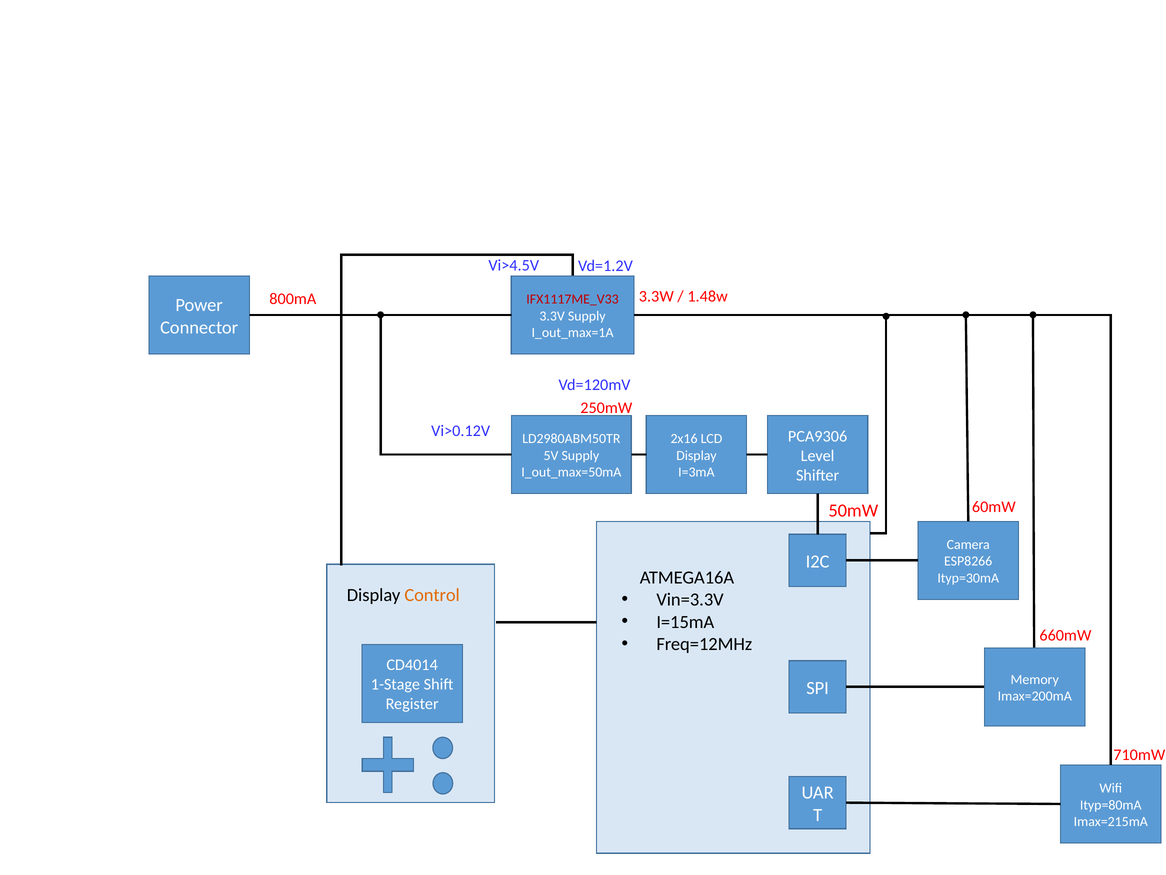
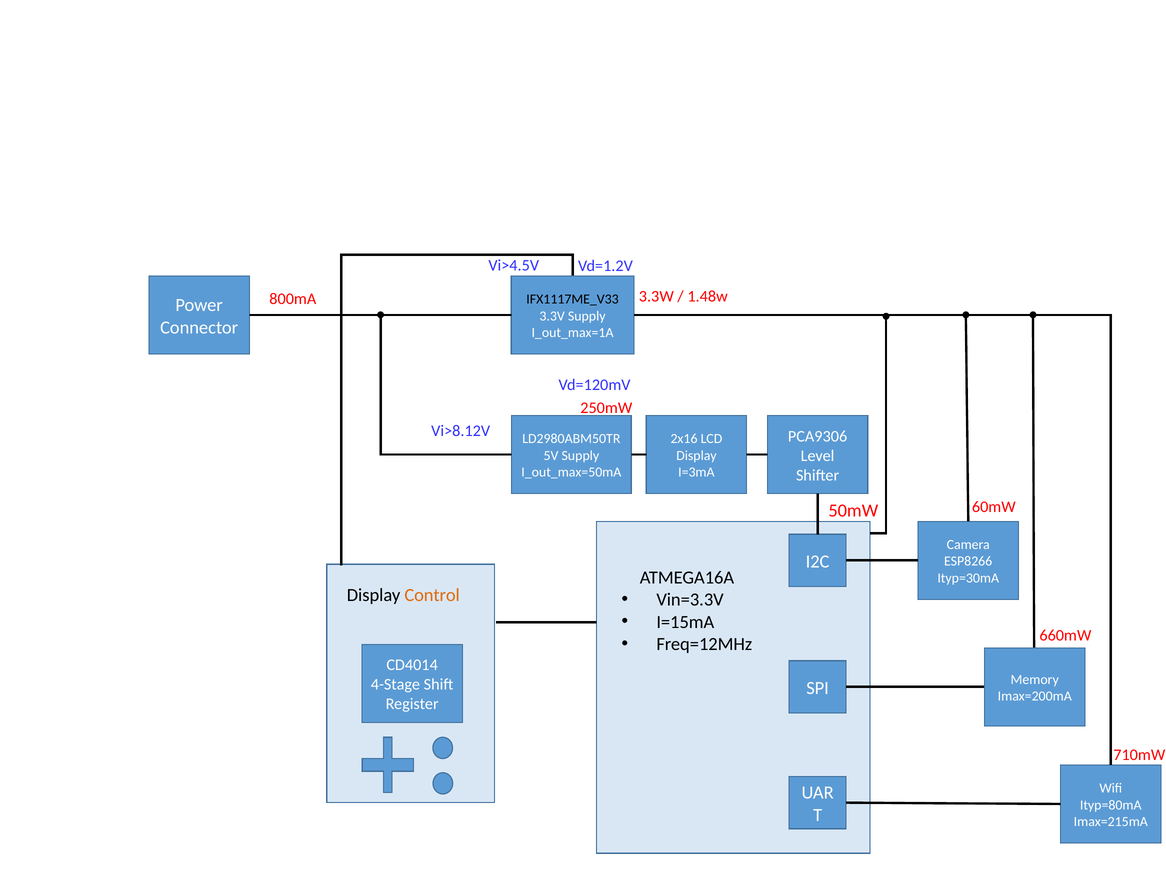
IFX1117ME_V33 colour: red -> black (573, 299)
Vi>0.12V: Vi>0.12V -> Vi>8.12V (461, 431)
1-Stage: 1-Stage -> 4-Stage (395, 684)
